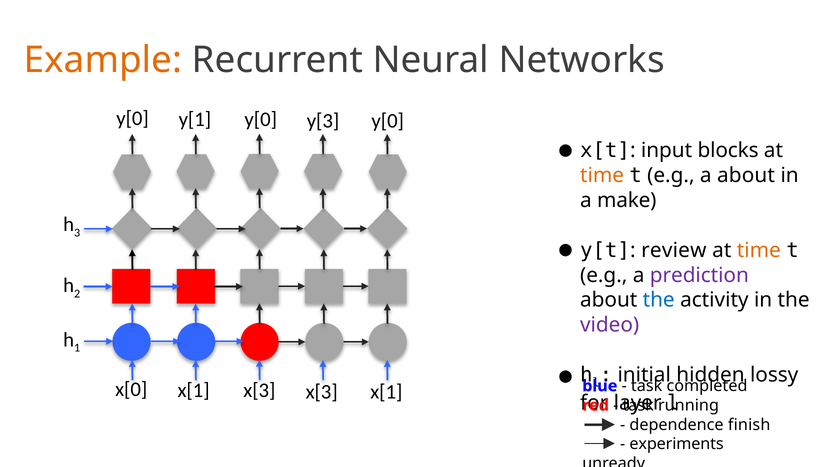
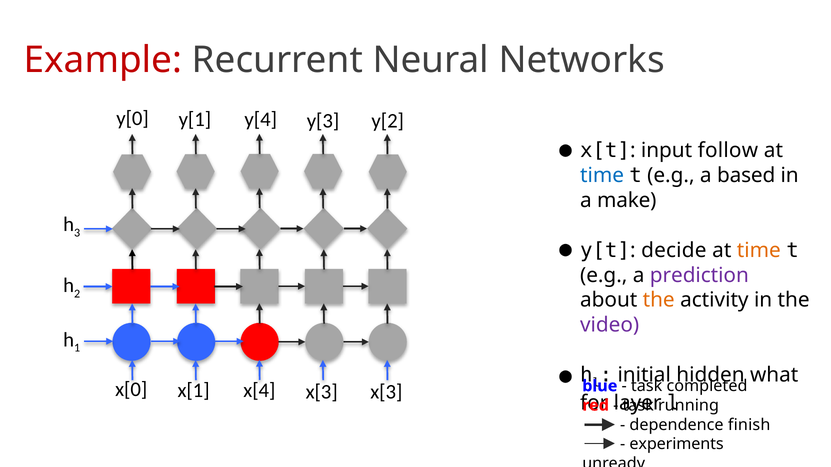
Example colour: orange -> red (103, 60)
y[1 y[0: y[0 -> y[4 (261, 120)
y[3 y[0: y[0 -> y[2 (388, 121)
blocks: blocks -> follow (728, 151)
time colour: orange -> blue (602, 176)
a about: about -> based (746, 176)
review: review -> decide (674, 250)
the colour: blue -> orange (659, 300)
lossy: lossy -> what (774, 375)
x[1 x[3: x[3 -> x[4 (259, 391)
x[3 x[1: x[1 -> x[3 (386, 392)
